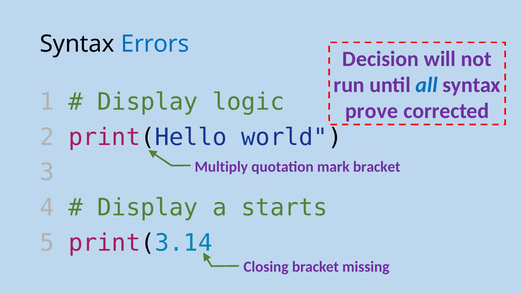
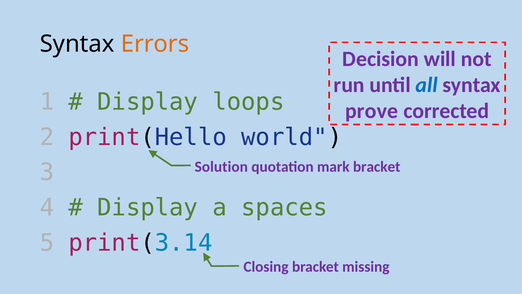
Errors colour: blue -> orange (155, 44)
logic: logic -> loops (248, 102)
Multiply: Multiply -> Solution (221, 167)
starts: starts -> spaces (284, 207)
